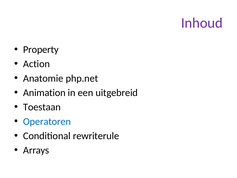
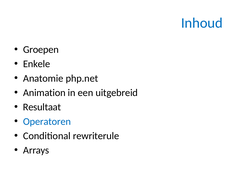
Inhoud colour: purple -> blue (202, 23)
Property: Property -> Groepen (41, 49)
Action: Action -> Enkele (37, 64)
Toestaan: Toestaan -> Resultaat (42, 107)
